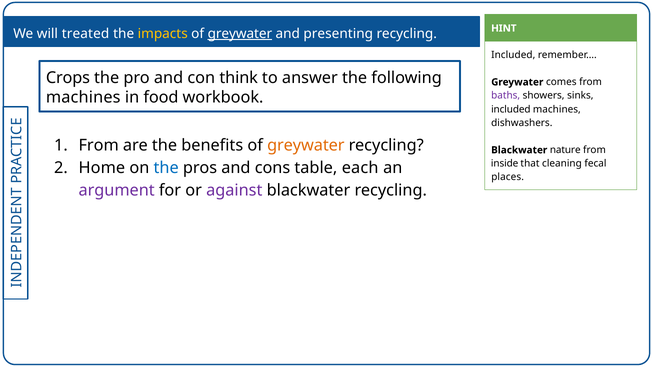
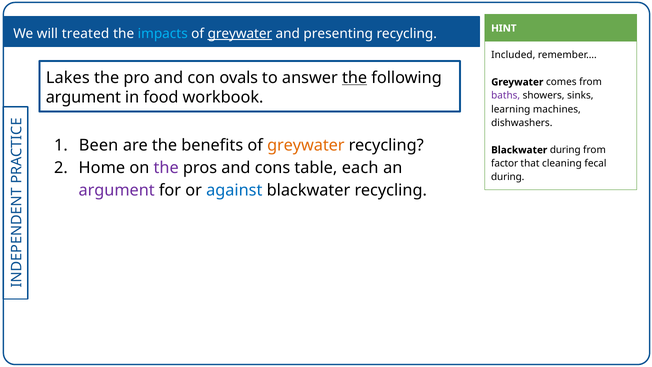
impacts colour: yellow -> light blue (163, 34)
Crops: Crops -> Lakes (68, 78)
think: think -> ovals (239, 78)
the underline: none -> present (355, 78)
machines: machines -> argument (83, 97)
included: included -> learning (511, 109)
From: From -> Been (99, 145)
Blackwater nature: nature -> during (565, 150)
inside: inside -> factor (505, 164)
the colour: blue -> purple (166, 168)
places: places -> during (508, 177)
against colour: purple -> blue (234, 190)
